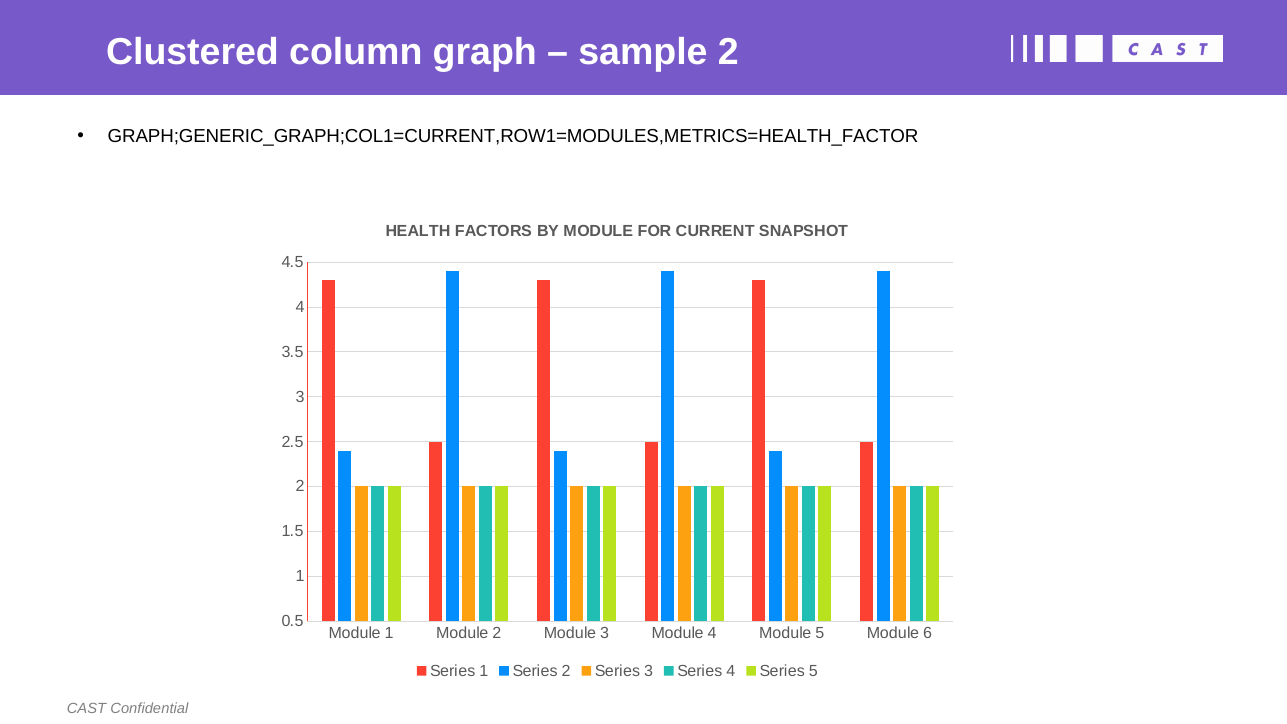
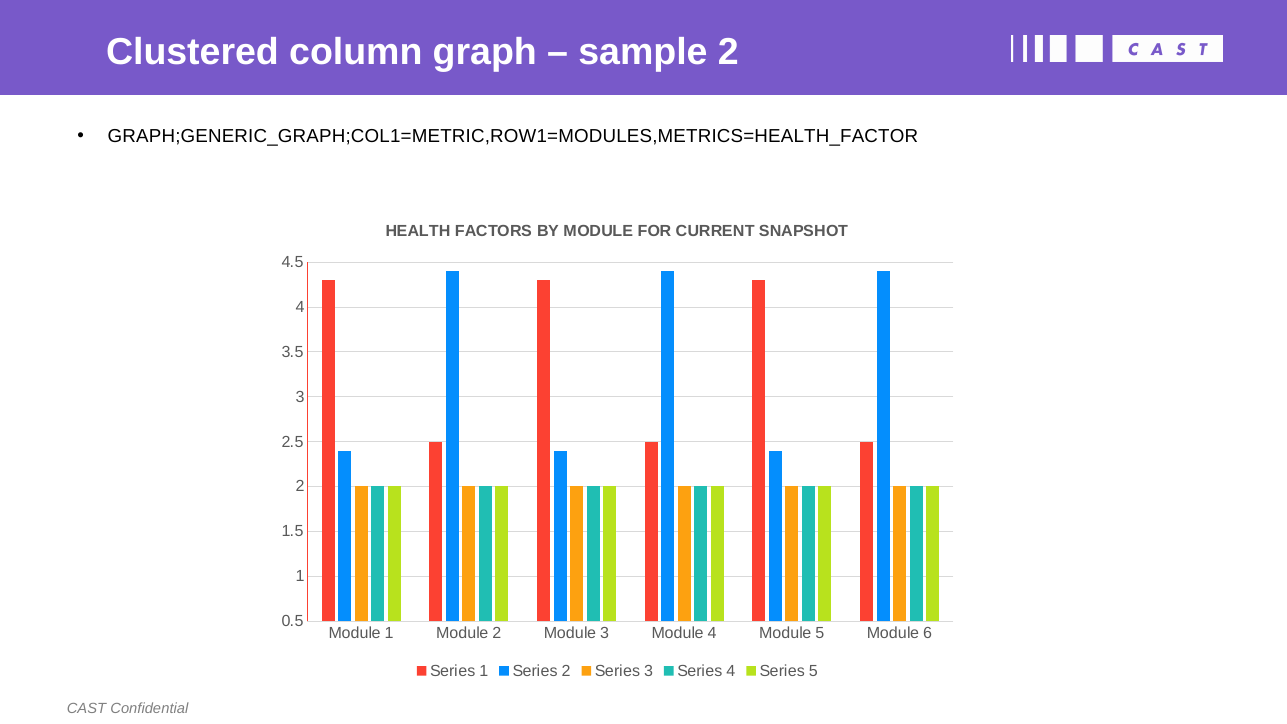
GRAPH;GENERIC_GRAPH;COL1=CURRENT,ROW1=MODULES,METRICS=HEALTH_FACTOR: GRAPH;GENERIC_GRAPH;COL1=CURRENT,ROW1=MODULES,METRICS=HEALTH_FACTOR -> GRAPH;GENERIC_GRAPH;COL1=METRIC,ROW1=MODULES,METRICS=HEALTH_FACTOR (513, 136)
